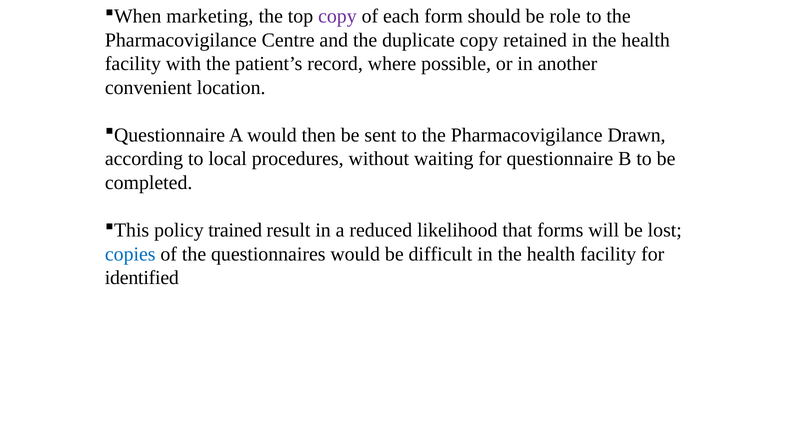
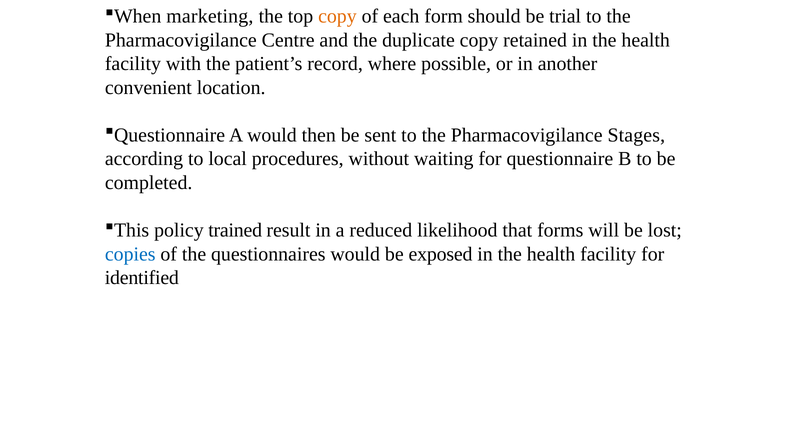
copy colour: purple -> orange (337, 16)
role: role -> trial (565, 16)
Drawn: Drawn -> Stages (636, 135)
difficult: difficult -> exposed (441, 254)
